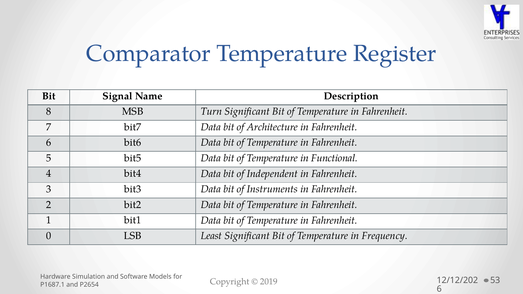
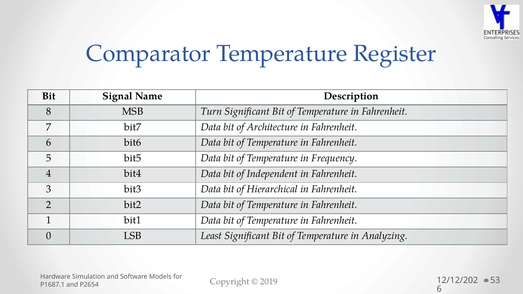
Functional: Functional -> Frequency (334, 158)
Instruments: Instruments -> Hierarchical (272, 189)
Frequency: Frequency -> Analyzing (385, 236)
